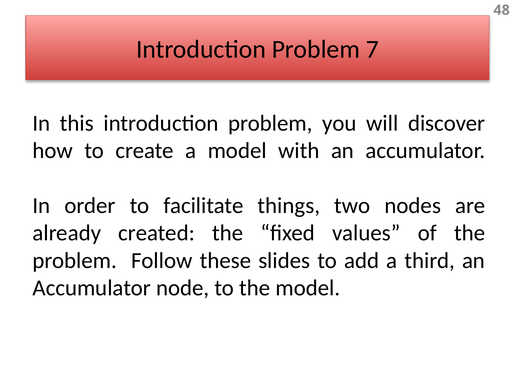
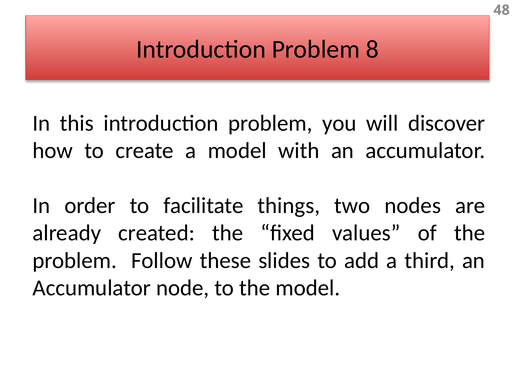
7: 7 -> 8 (372, 49)
